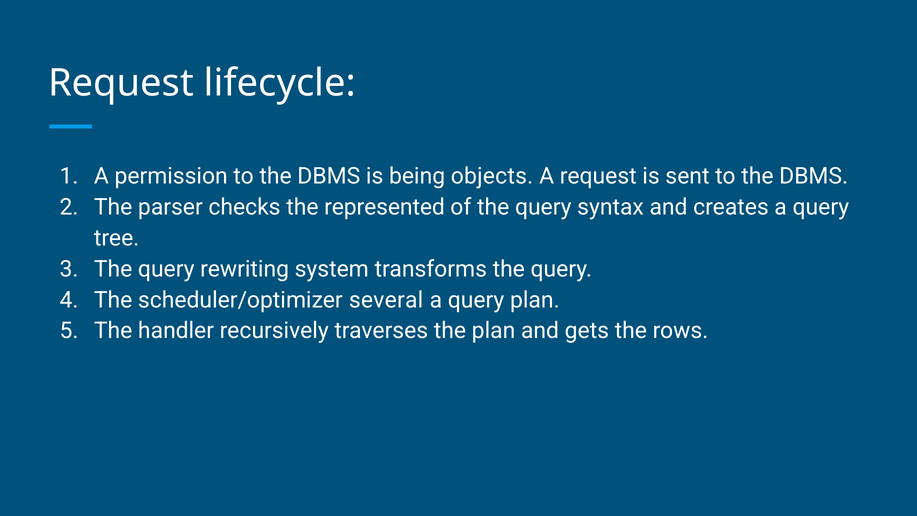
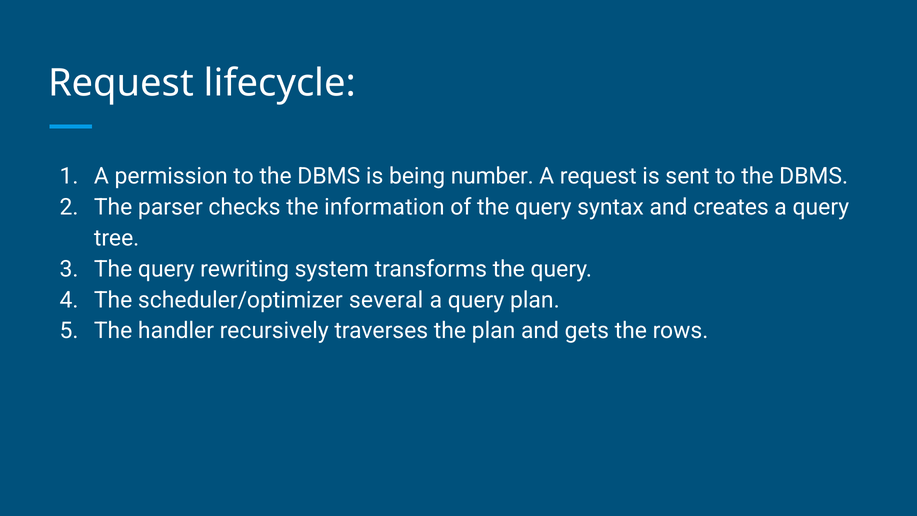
objects: objects -> number (492, 176)
represented: represented -> information (384, 207)
